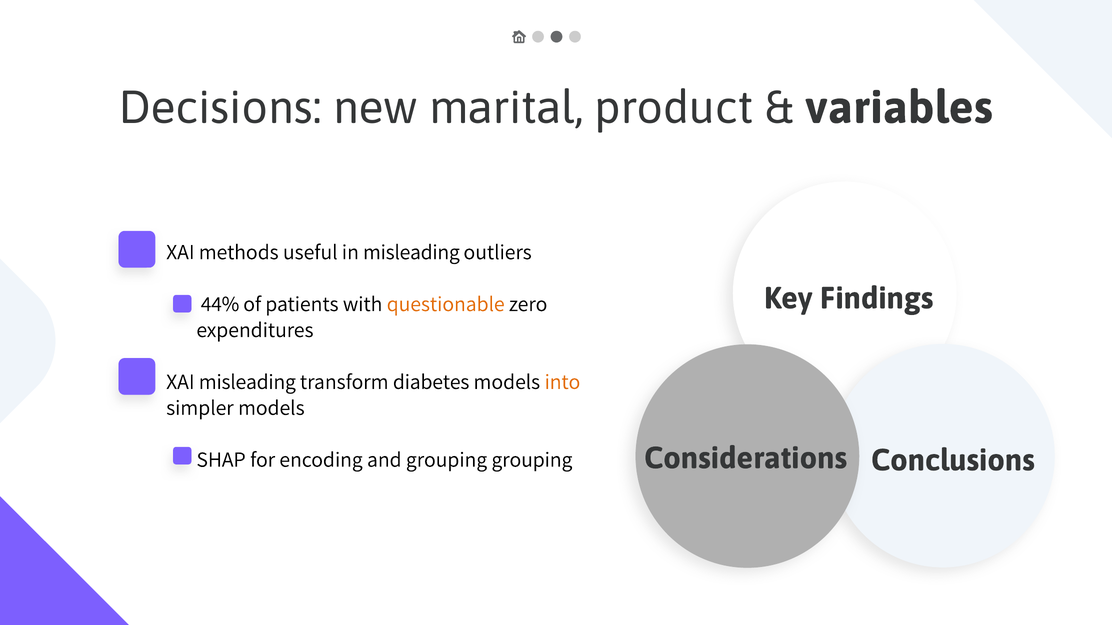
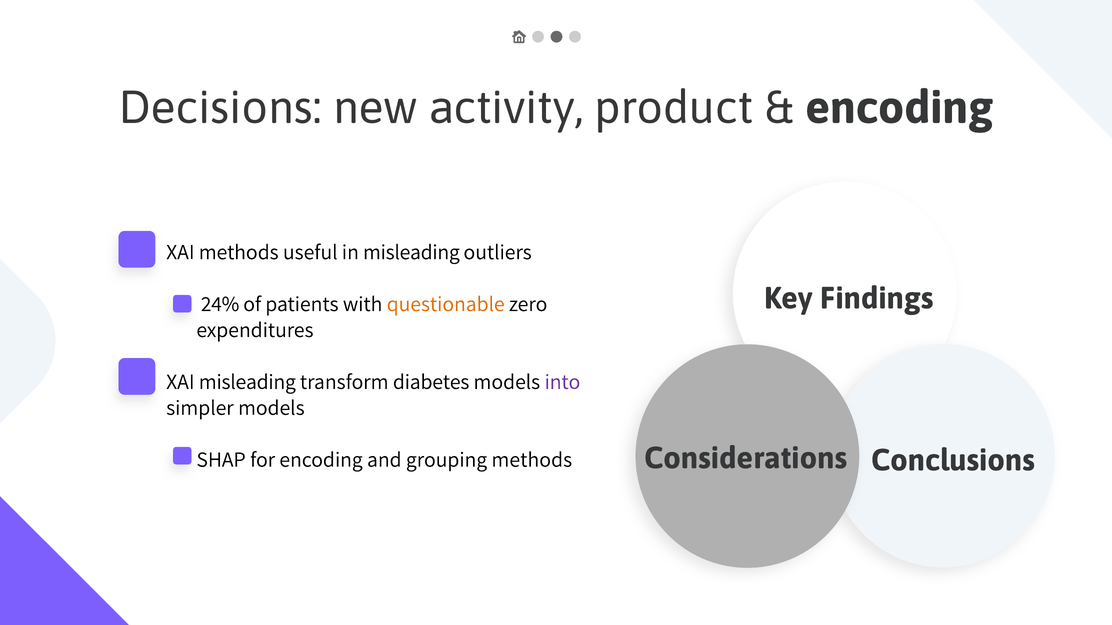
marital: marital -> activity (506, 108)
variables: variables -> encoding (899, 108)
44%: 44% -> 24% (220, 304)
into colour: orange -> purple (562, 382)
grouping grouping: grouping -> methods (532, 460)
